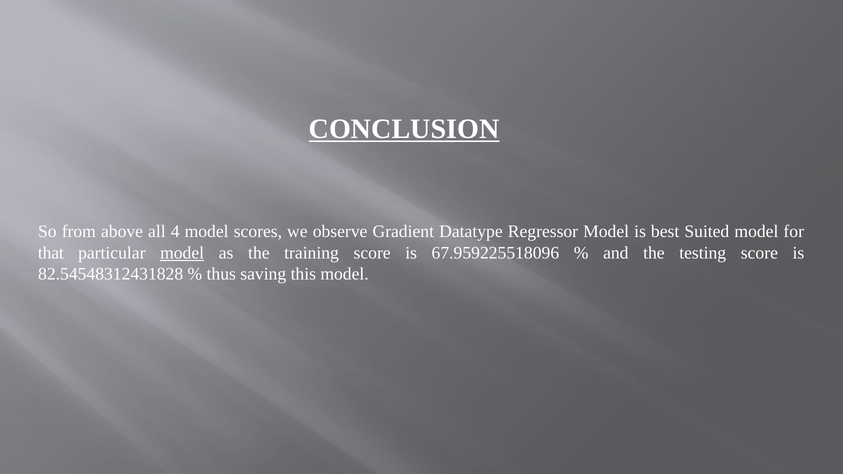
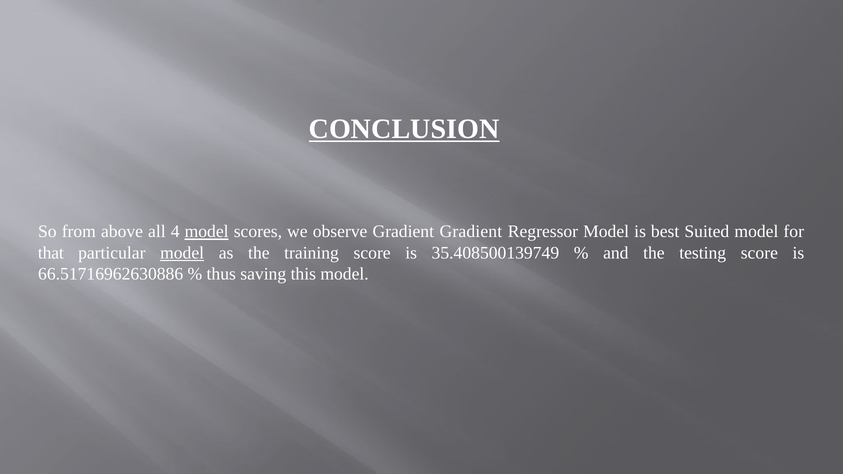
model underline: none -> present (207, 232)
Gradient Datatype: Datatype -> Gradient (471, 232)
67.959225518096: 67.959225518096 -> 35.408500139749 (495, 253)
82.54548312431828: 82.54548312431828 -> 66.51716962630886 (111, 274)
